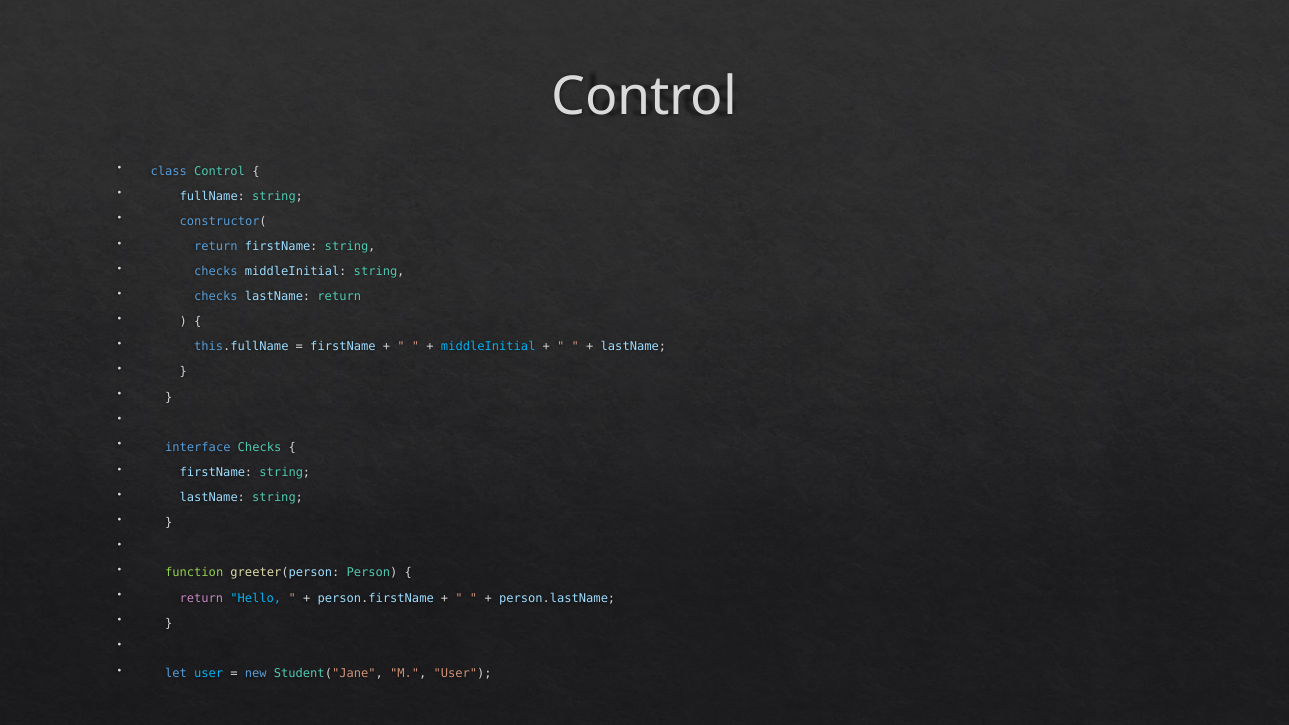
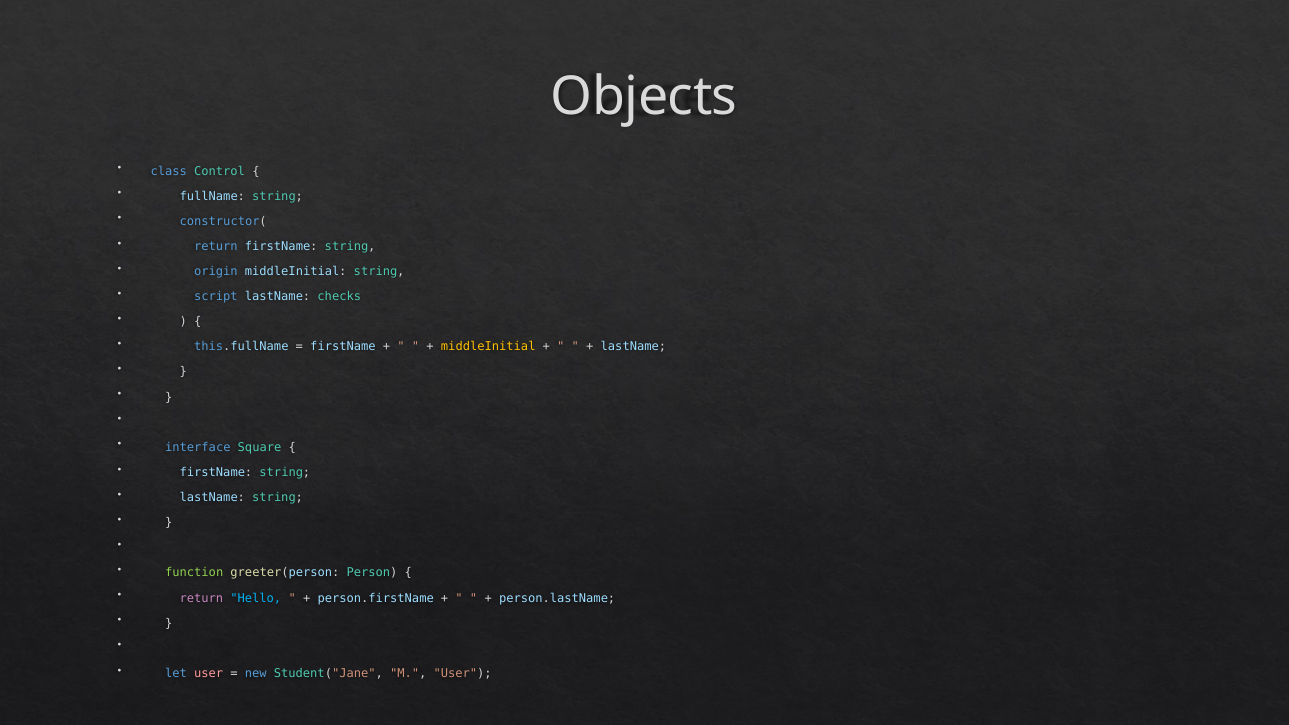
Control: Control -> Objects (644, 96)
checks: checks -> origin (216, 272)
checks: checks -> script (216, 297)
lastName return: return -> checks (339, 297)
middleInitial colour: light blue -> yellow (488, 347)
interface Checks: Checks -> Square (260, 447)
user colour: light blue -> pink (209, 673)
